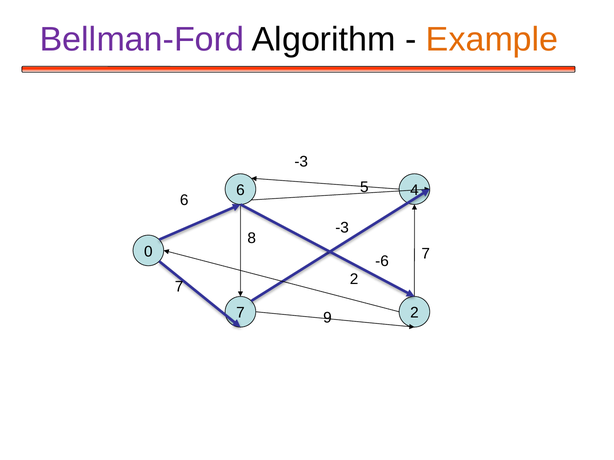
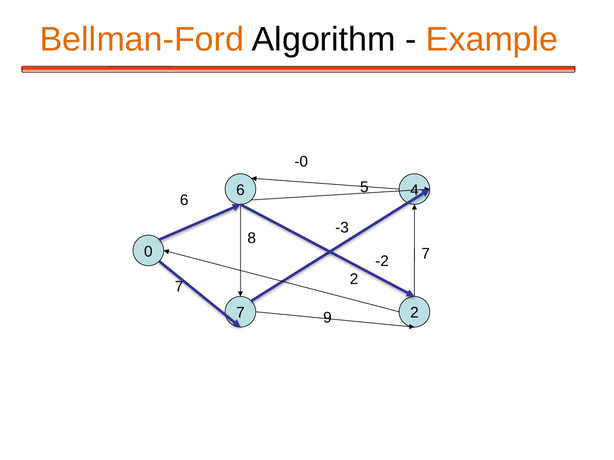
Bellman-Ford colour: purple -> orange (142, 40)
-3: -3 -> -0 (301, 162)
-6: -6 -> -2 (382, 262)
